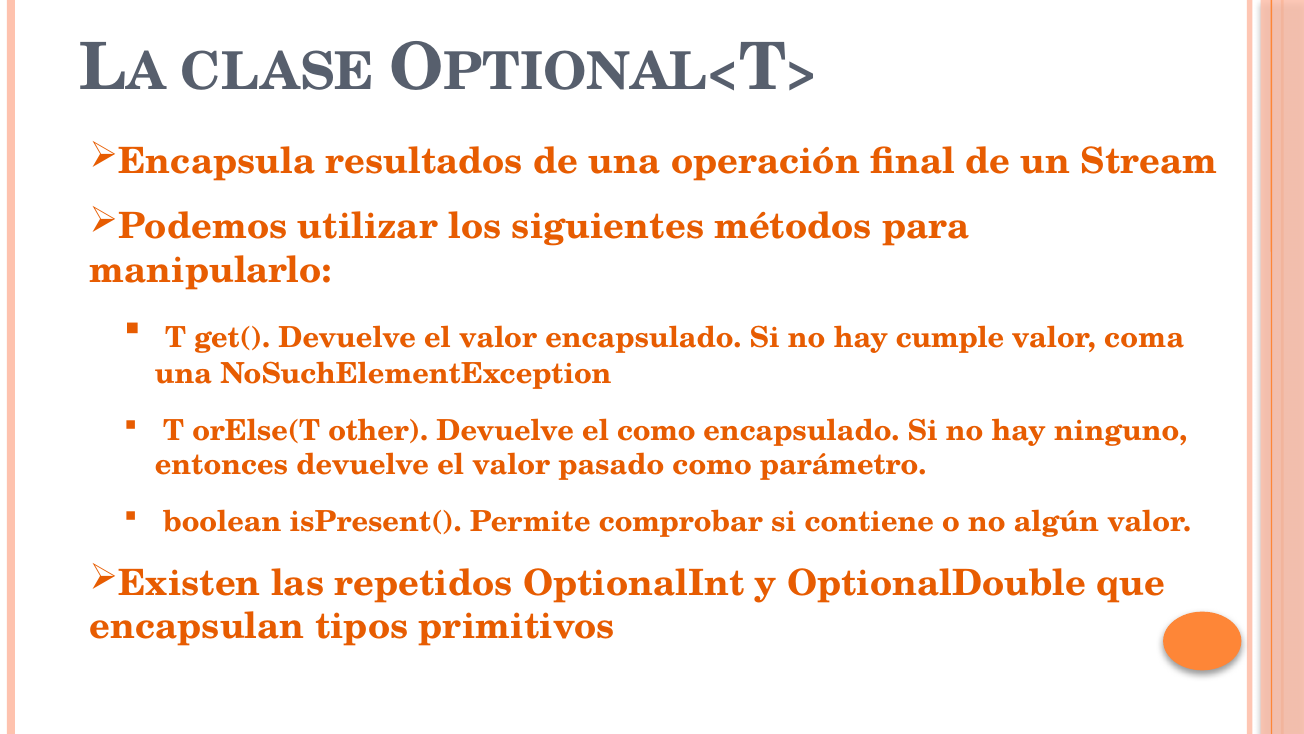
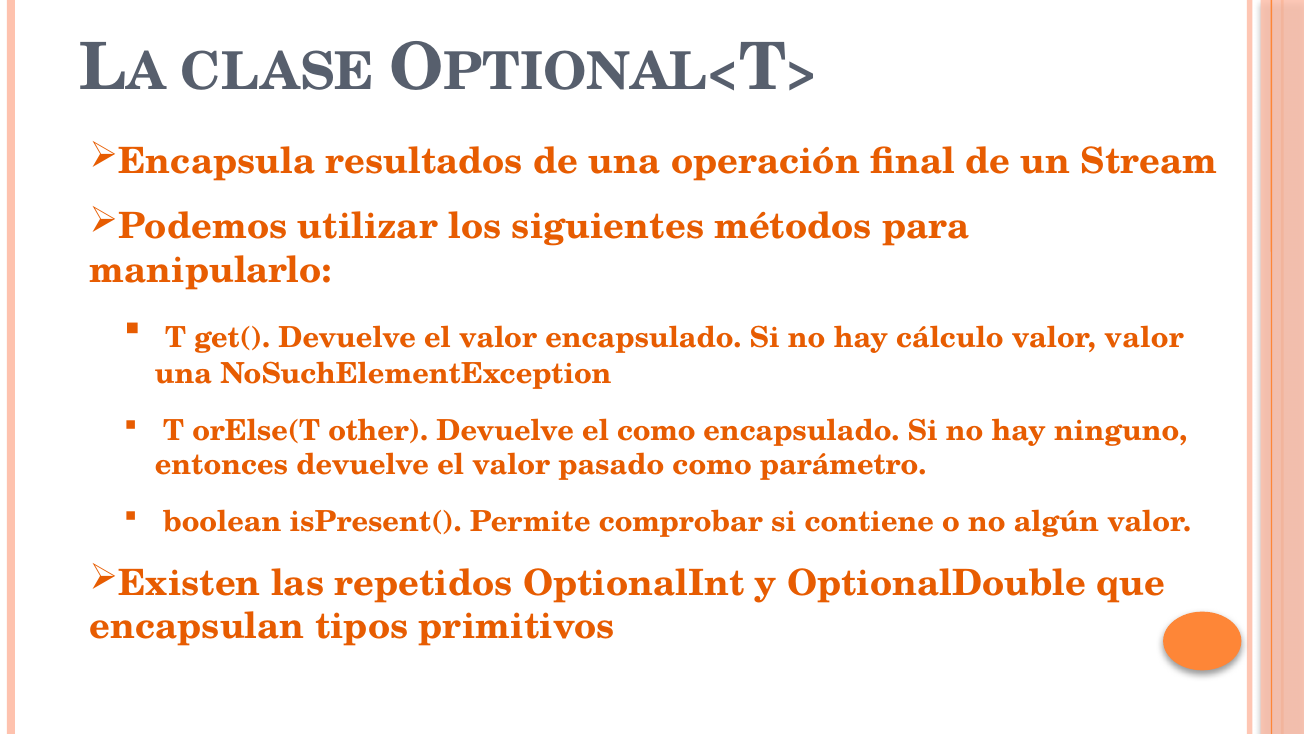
cumple: cumple -> cálculo (950, 338)
valor coma: coma -> valor (1144, 338)
